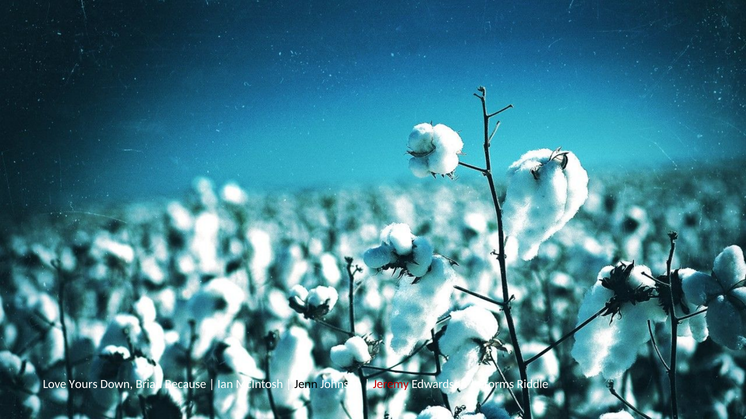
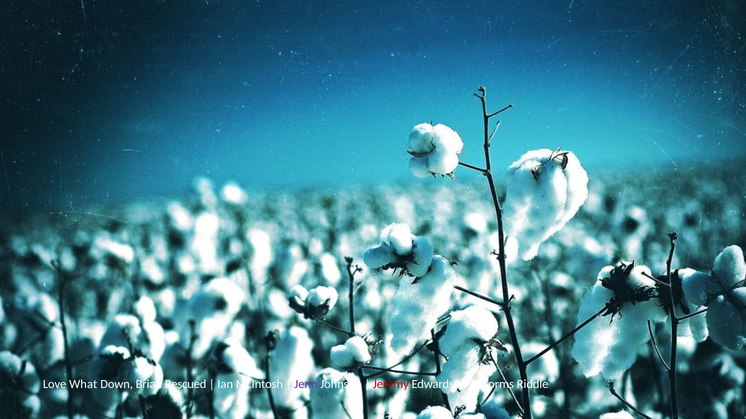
Yours: Yours -> What (83, 384)
Because: Because -> Rescued (186, 384)
Jenn colour: black -> purple (306, 384)
